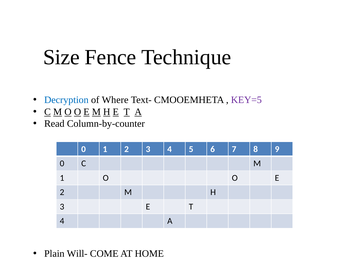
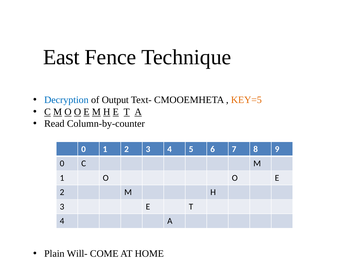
Size: Size -> East (61, 57)
Where: Where -> Output (115, 100)
KEY=5 colour: purple -> orange (246, 100)
